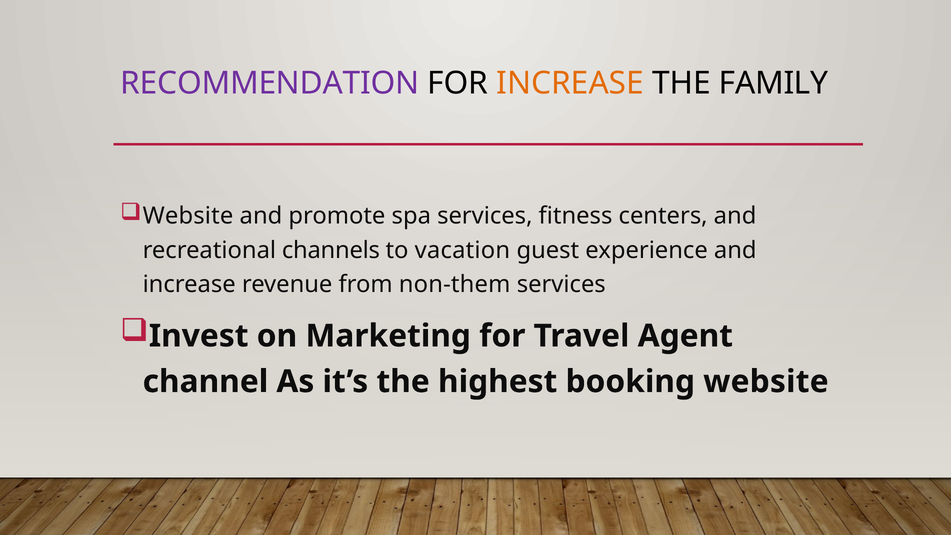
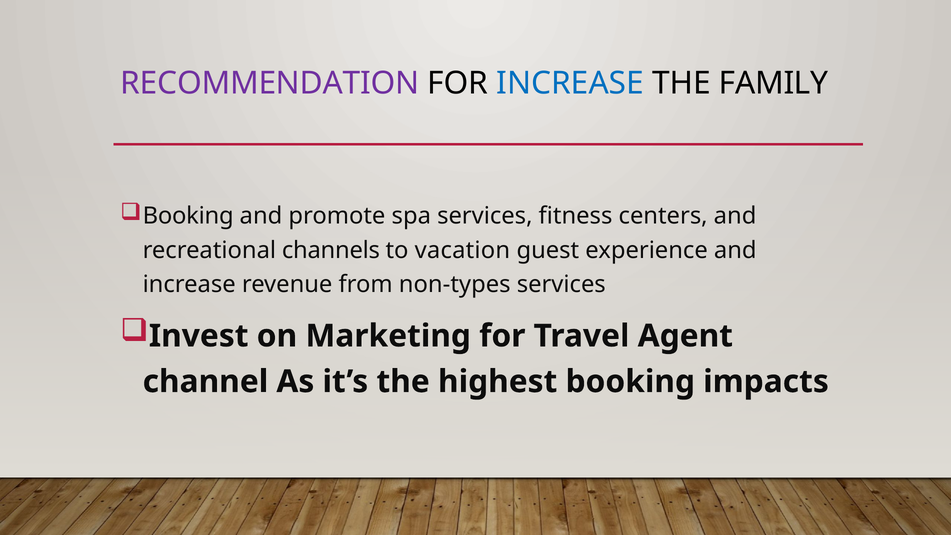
INCREASE colour: orange -> blue (570, 83)
Website: Website -> Booking (188, 216)
non-them: non-them -> non-types (455, 285)
booking website: website -> impacts (766, 382)
